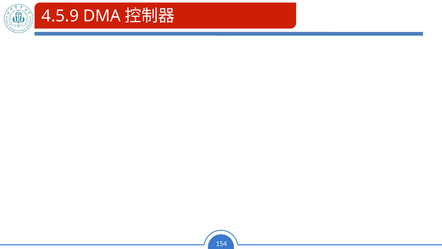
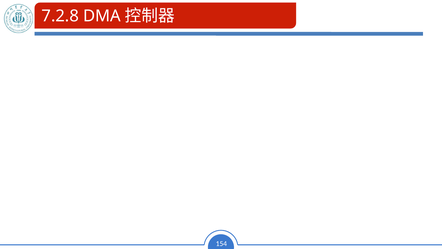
4.5.9: 4.5.9 -> 7.2.8 (60, 16)
